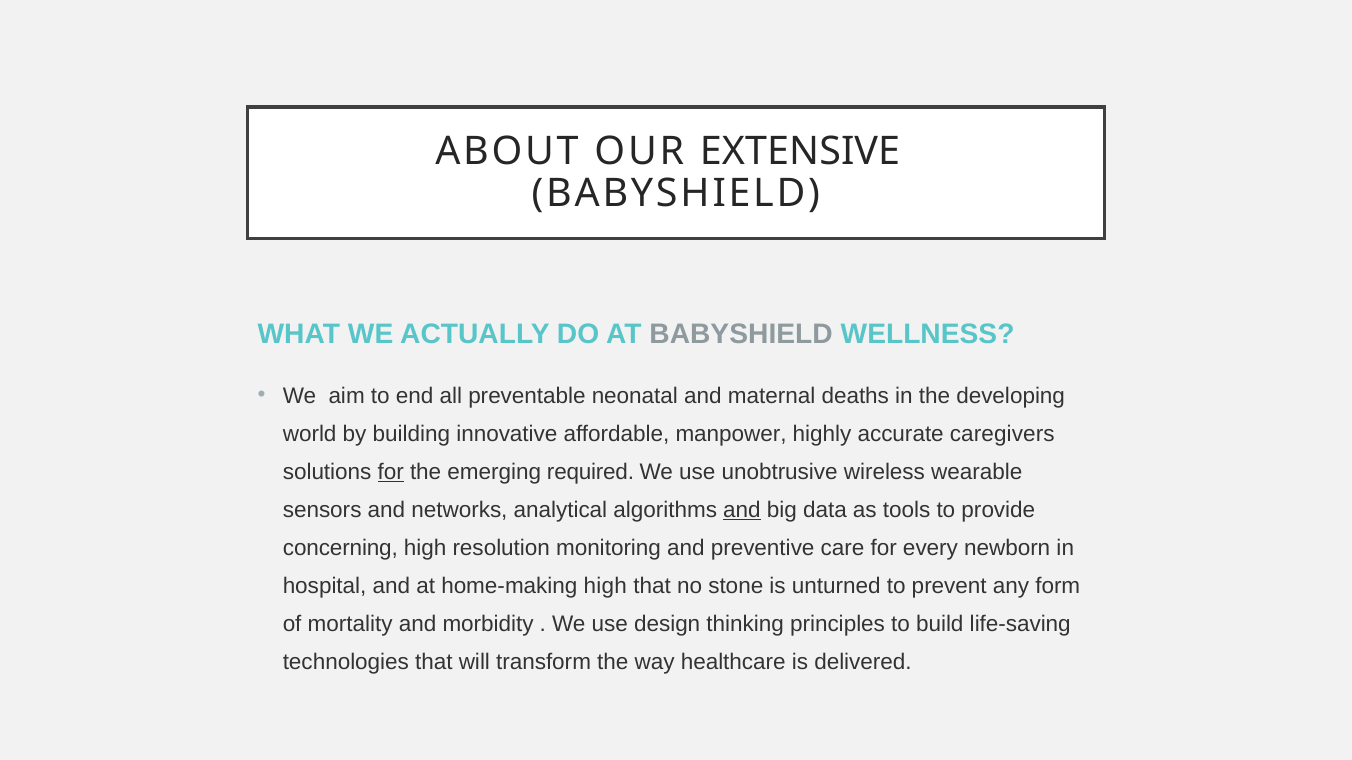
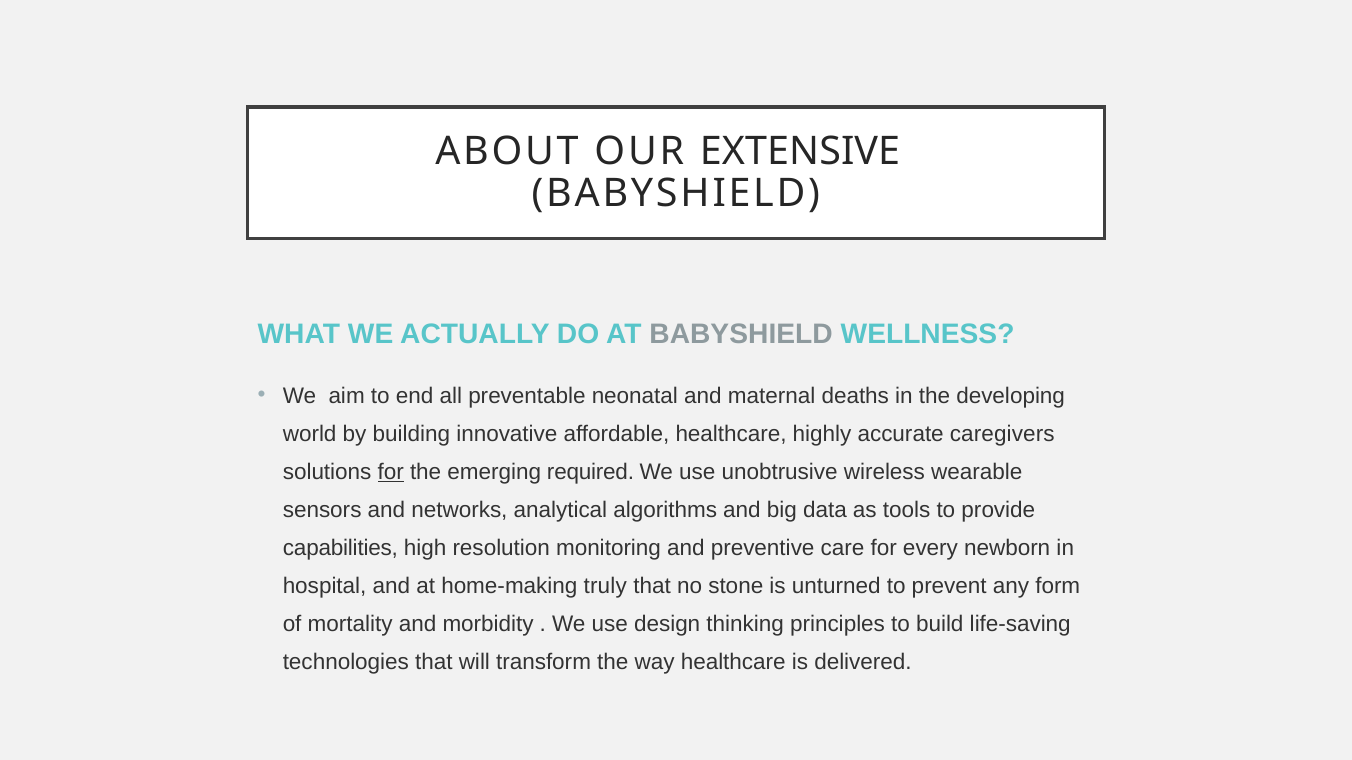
affordable manpower: manpower -> healthcare (731, 434)
and underline: present -> none (742, 510)
concerning: concerning -> capabilities (340, 548)
home-making high: high -> truly (605, 586)
